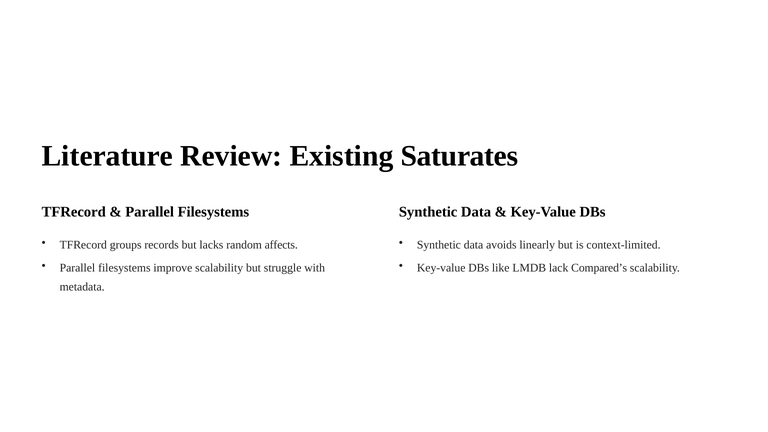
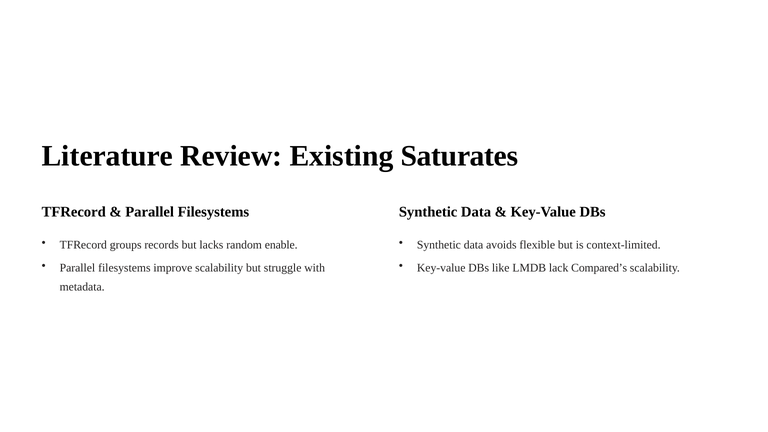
affects: affects -> enable (281, 245)
linearly: linearly -> flexible (537, 245)
